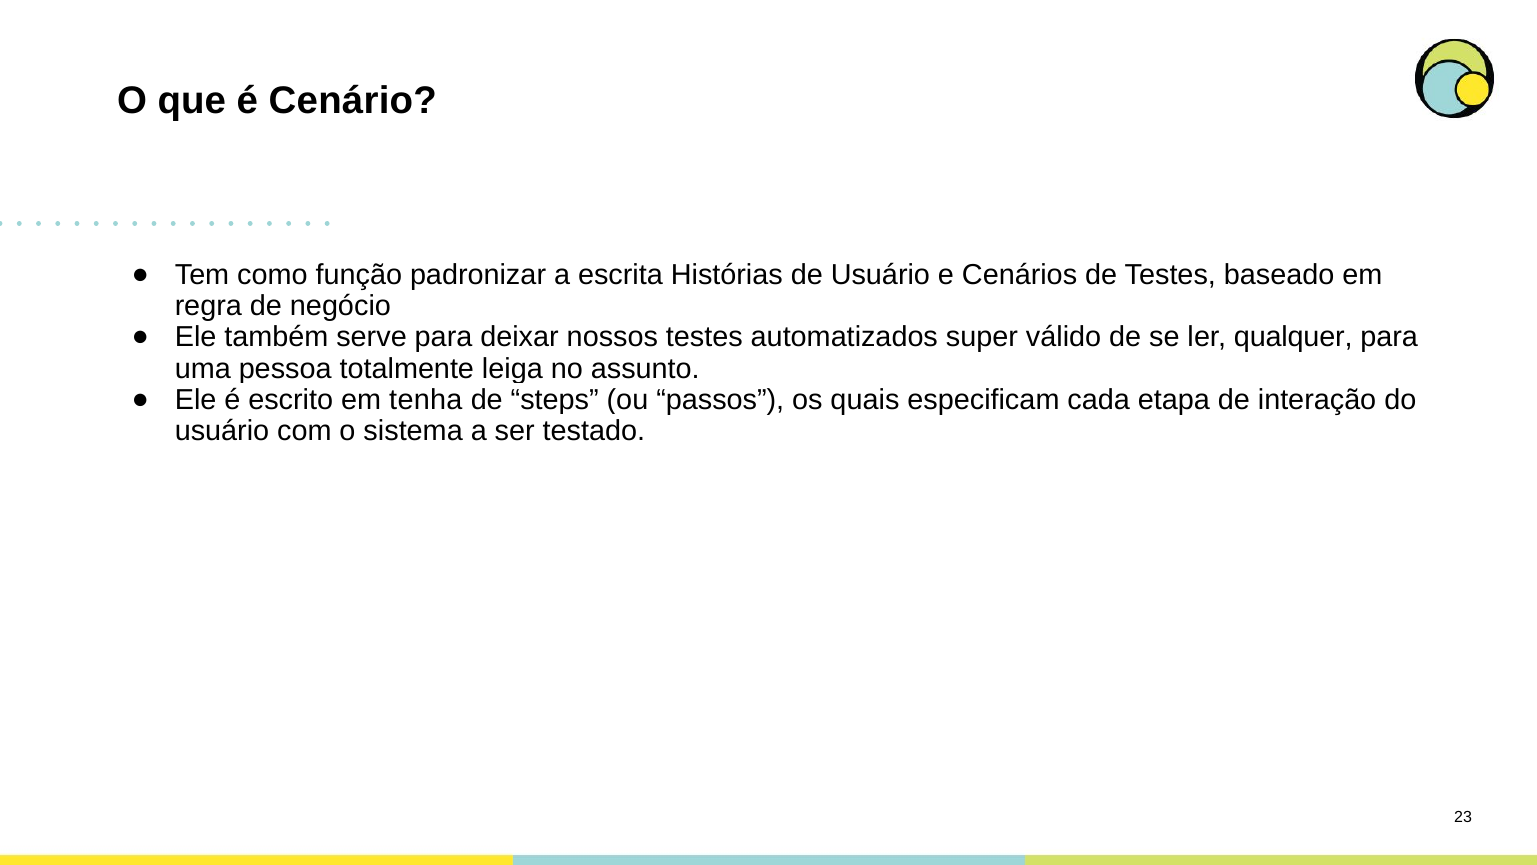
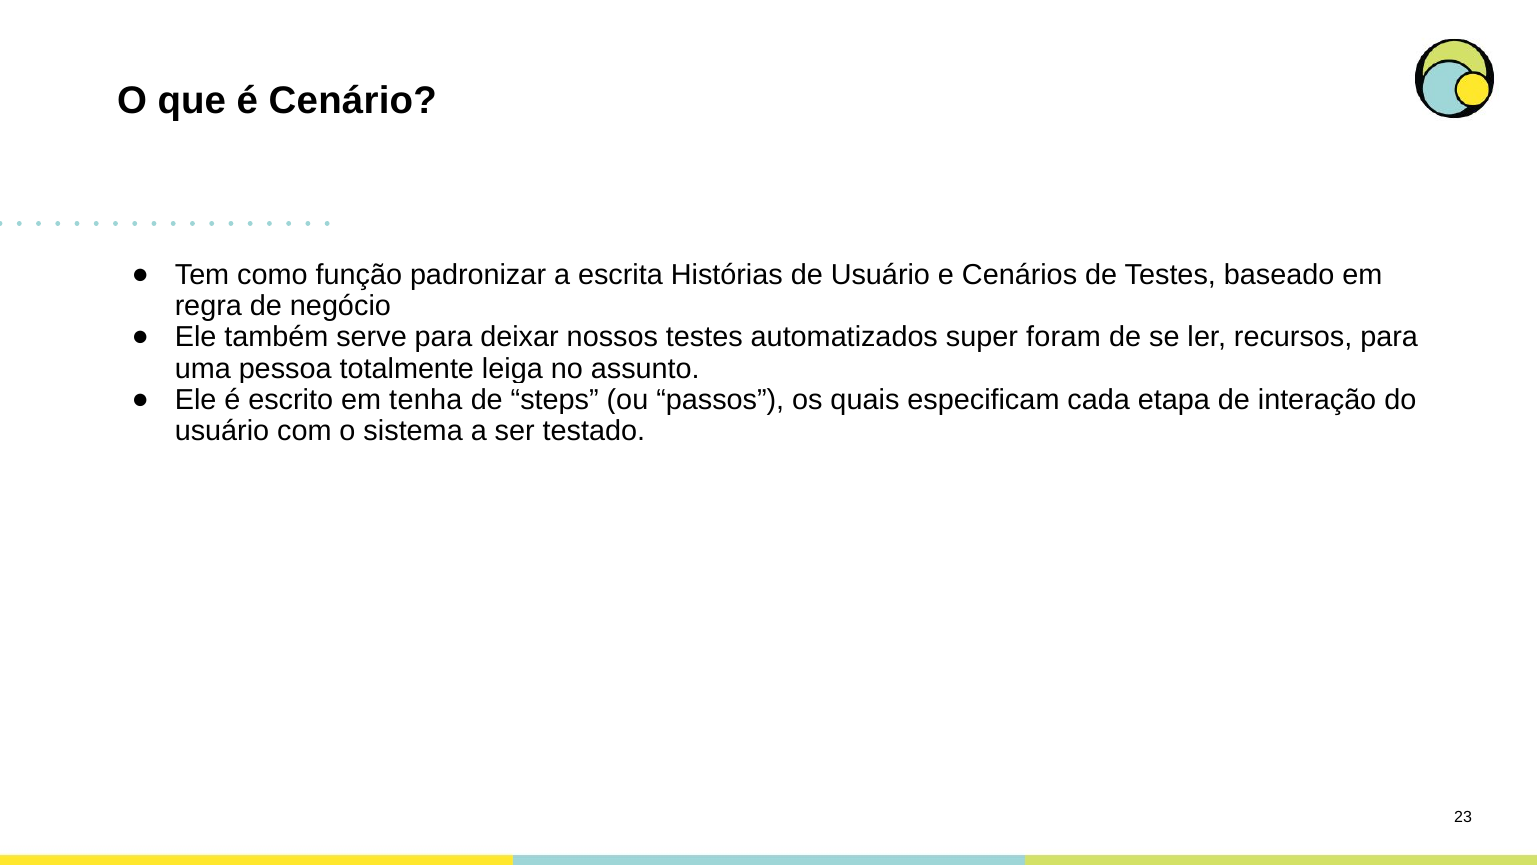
válido: válido -> foram (1063, 337)
qualquer: qualquer -> recursos (1293, 337)
